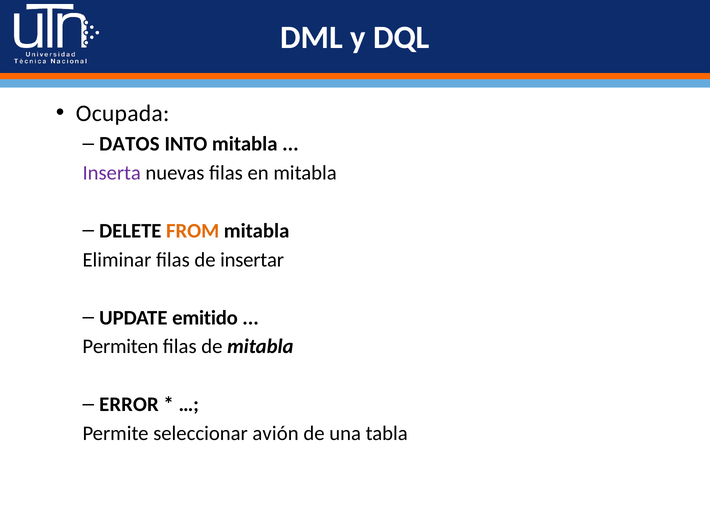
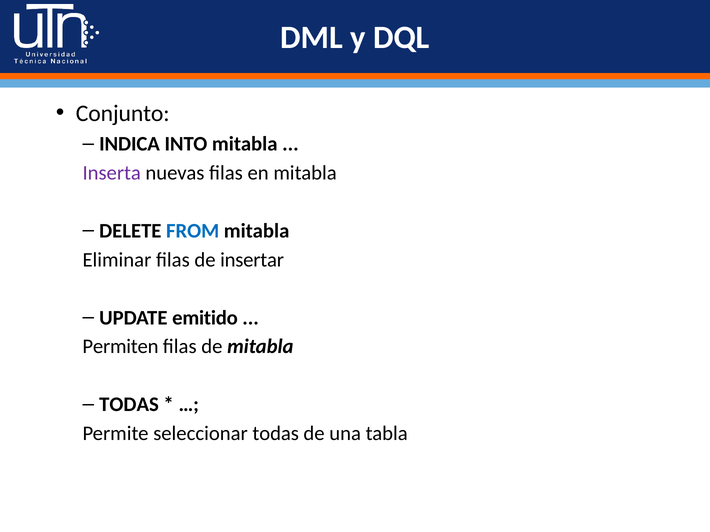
Ocupada: Ocupada -> Conjunto (123, 114)
DATOS: DATOS -> INDICA (130, 144)
FROM colour: orange -> blue (193, 231)
ERROR: ERROR -> TODAS (129, 405)
seleccionar avión: avión -> todas (276, 434)
